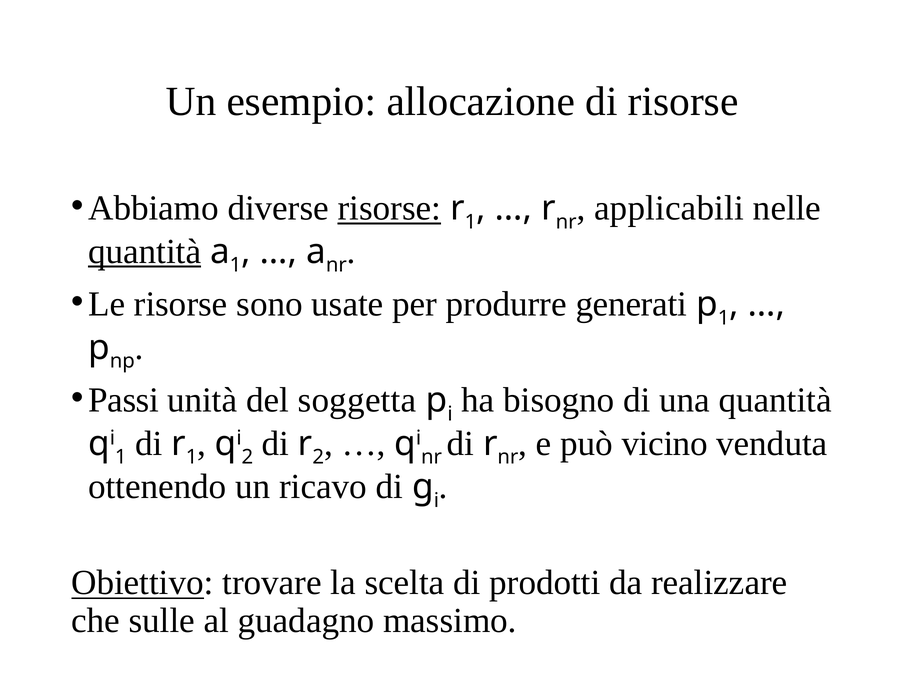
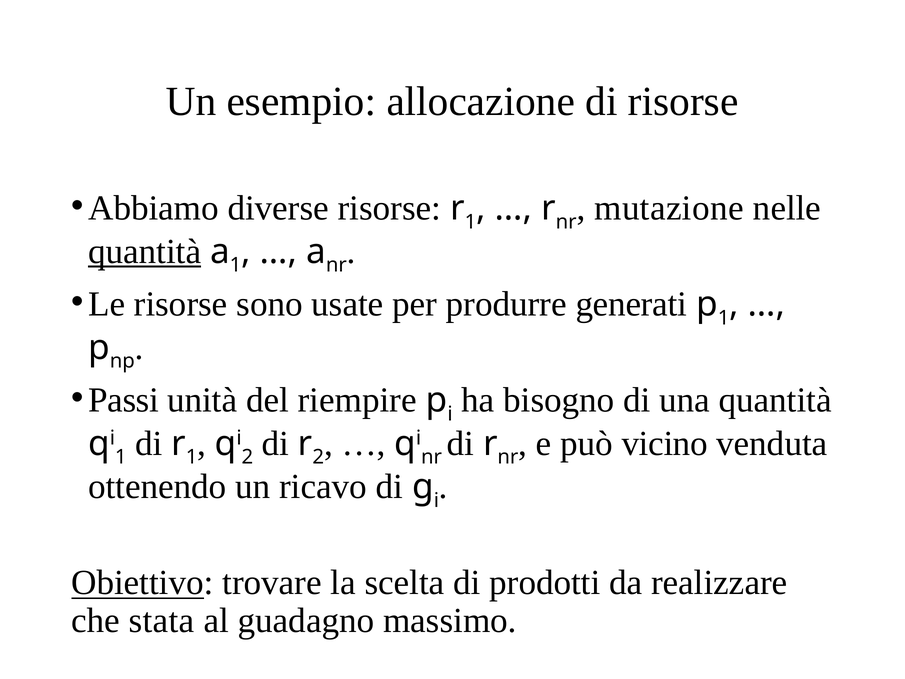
risorse underline: present -> none (389, 208)
applicabili: applicabili -> mutazione (669, 208)
soggetta: soggetta -> riempire (357, 400)
sulle: sulle -> stata (162, 621)
